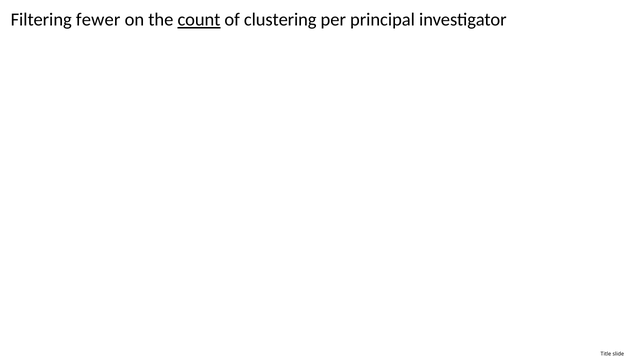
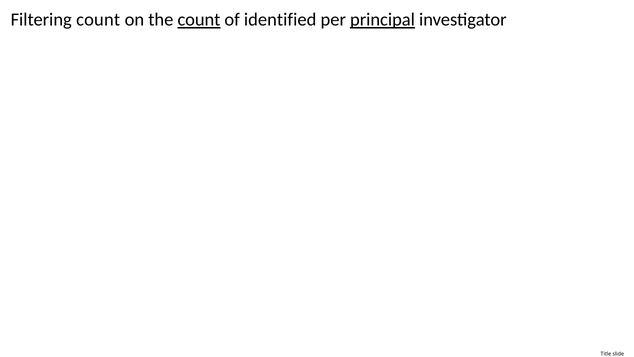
Filtering fewer: fewer -> count (98, 20)
clustering: clustering -> identified (280, 20)
principal underline: none -> present (382, 20)
